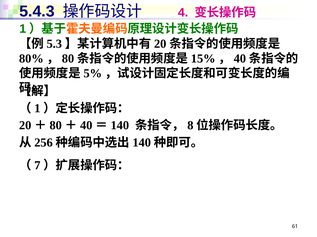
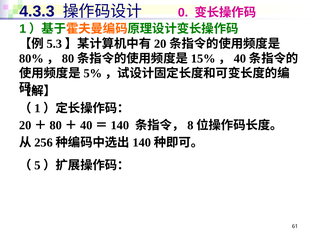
5.4.3: 5.4.3 -> 4.3.3 (37, 11)
4: 4 -> 0 (183, 13)
7: 7 -> 5 (37, 166)
